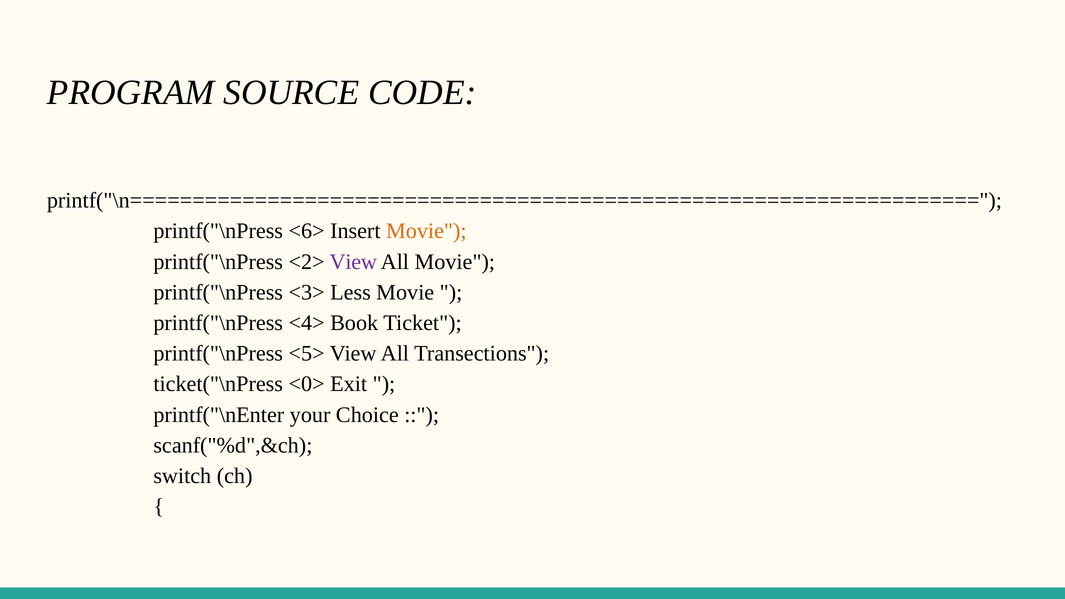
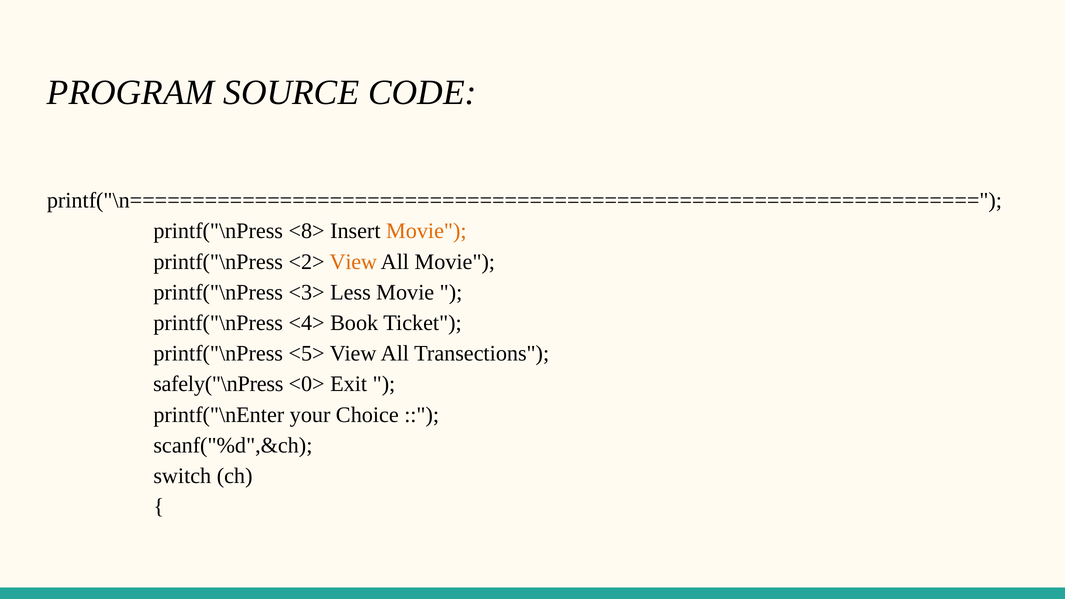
<6>: <6> -> <8> (307, 231)
View colour: purple -> orange (353, 262)
ticket("\nPress: ticket("\nPress -> safely("\nPress (218, 384)
